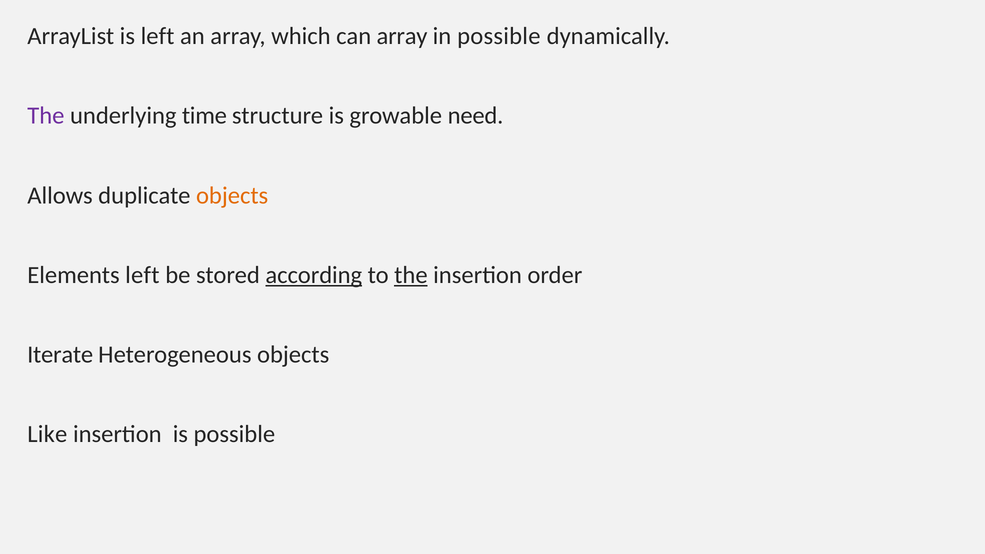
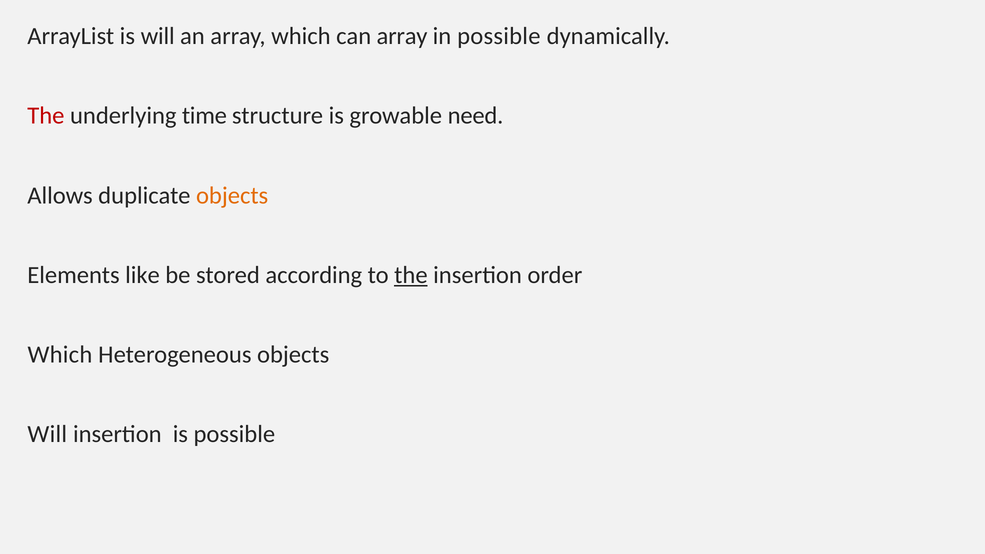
is left: left -> will (158, 36)
The colour: purple -> red (46, 116)
Elements left: left -> like (142, 275)
according underline: present -> none (314, 275)
Iterate: Iterate -> Which (60, 355)
Like: Like -> Will (47, 434)
